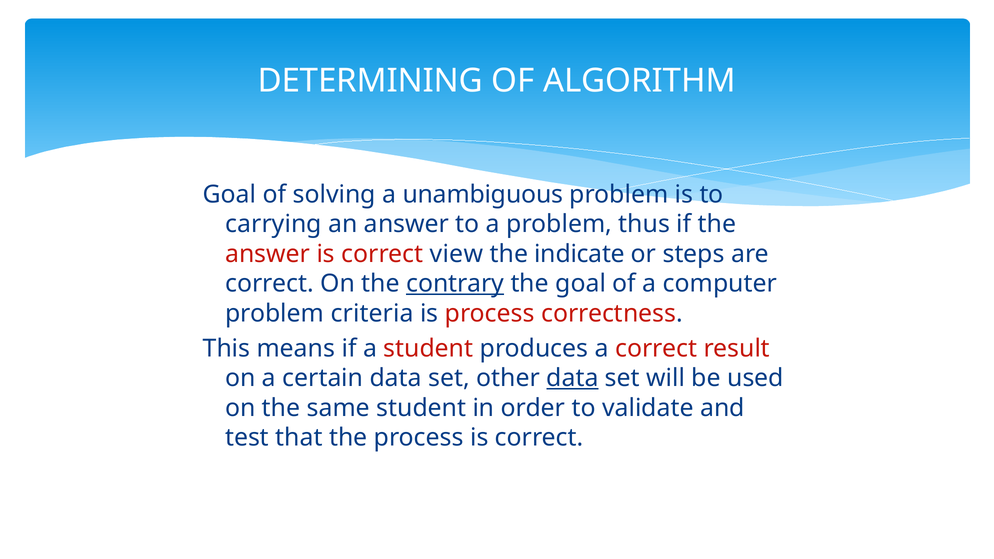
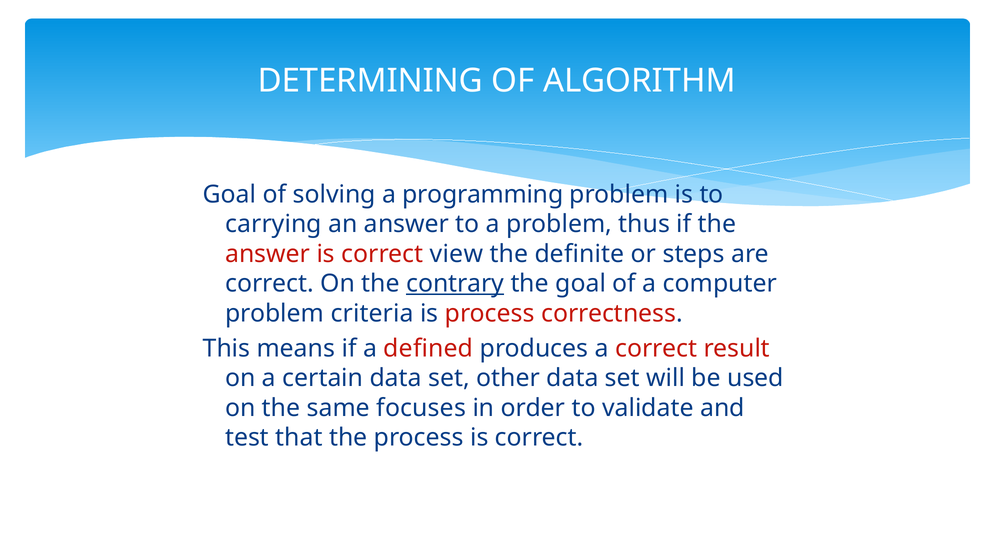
unambiguous: unambiguous -> programming (483, 194)
indicate: indicate -> definite (579, 254)
a student: student -> defined (428, 348)
data underline: present -> none (572, 378)
same student: student -> focuses (421, 408)
